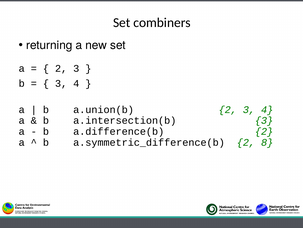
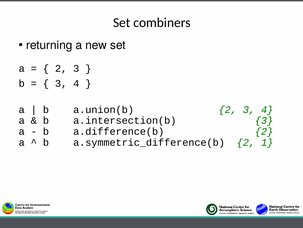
8: 8 -> 1 (267, 142)
